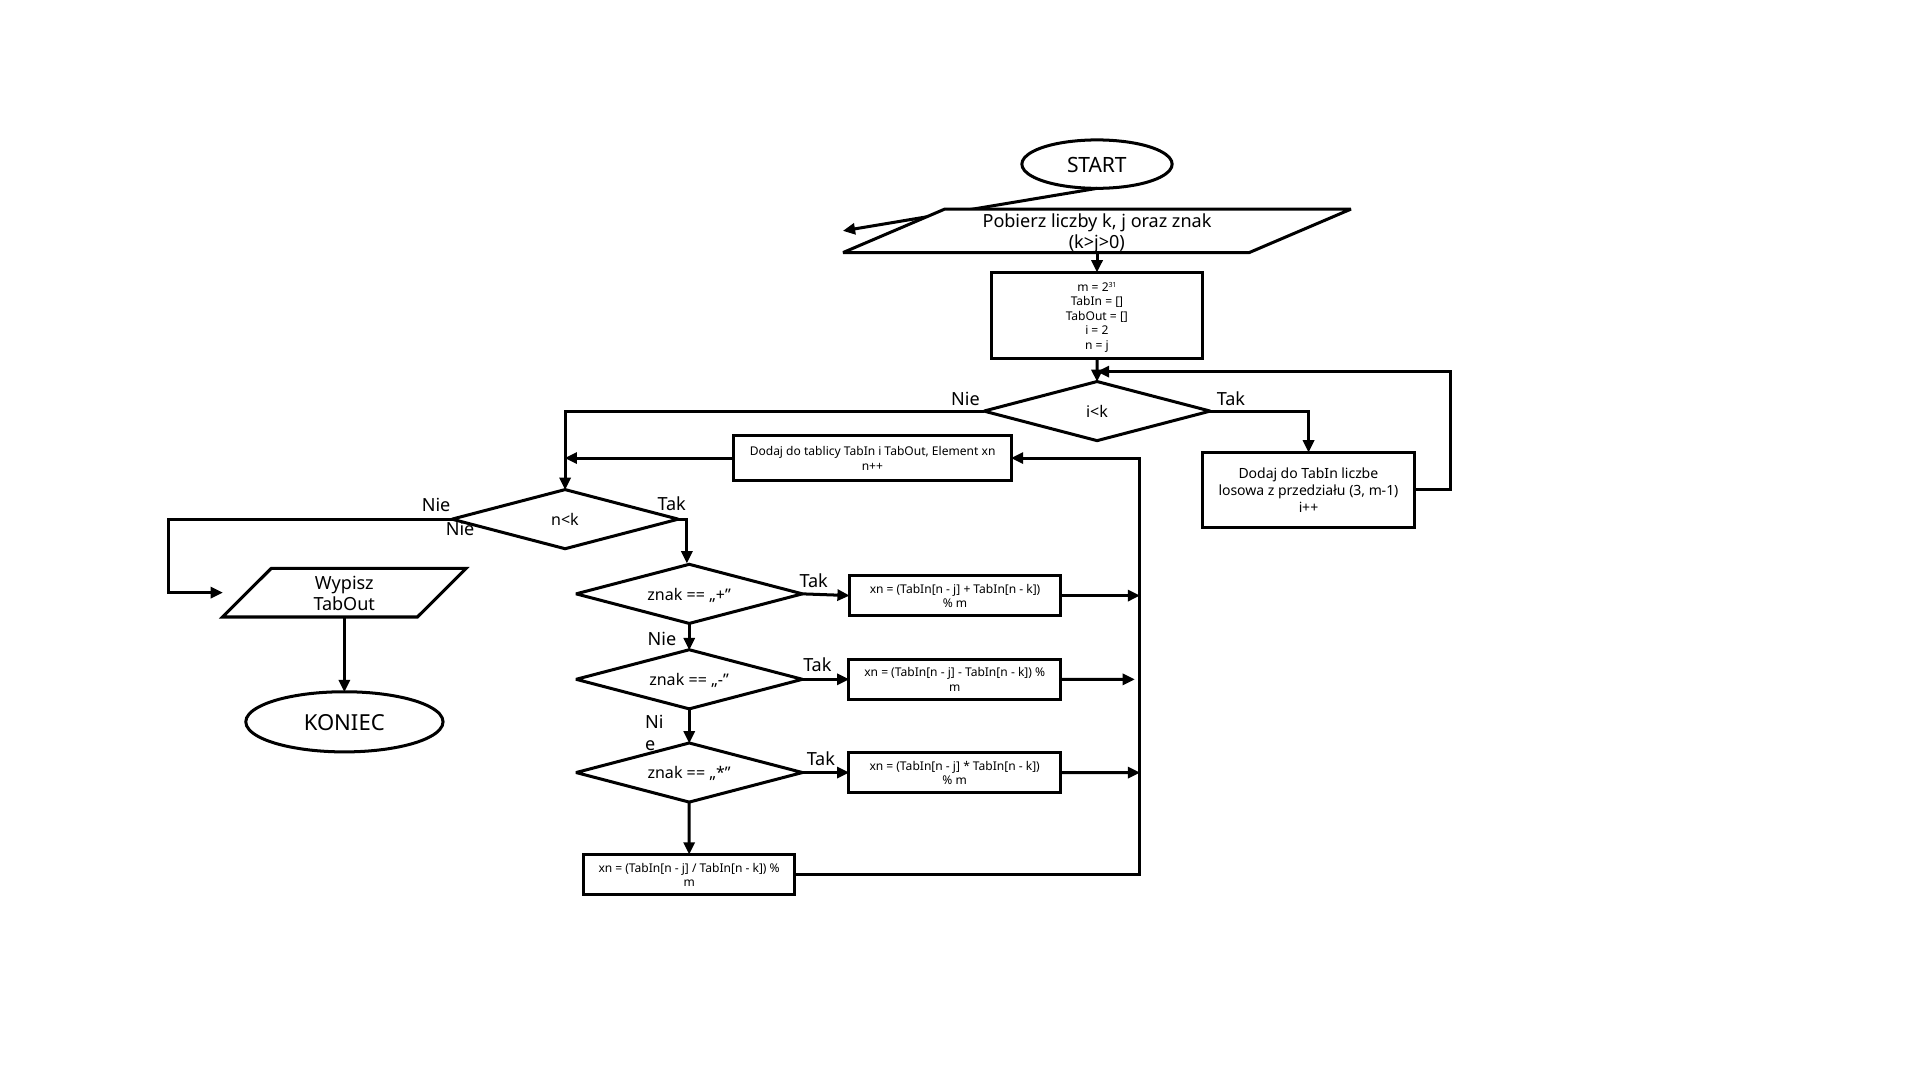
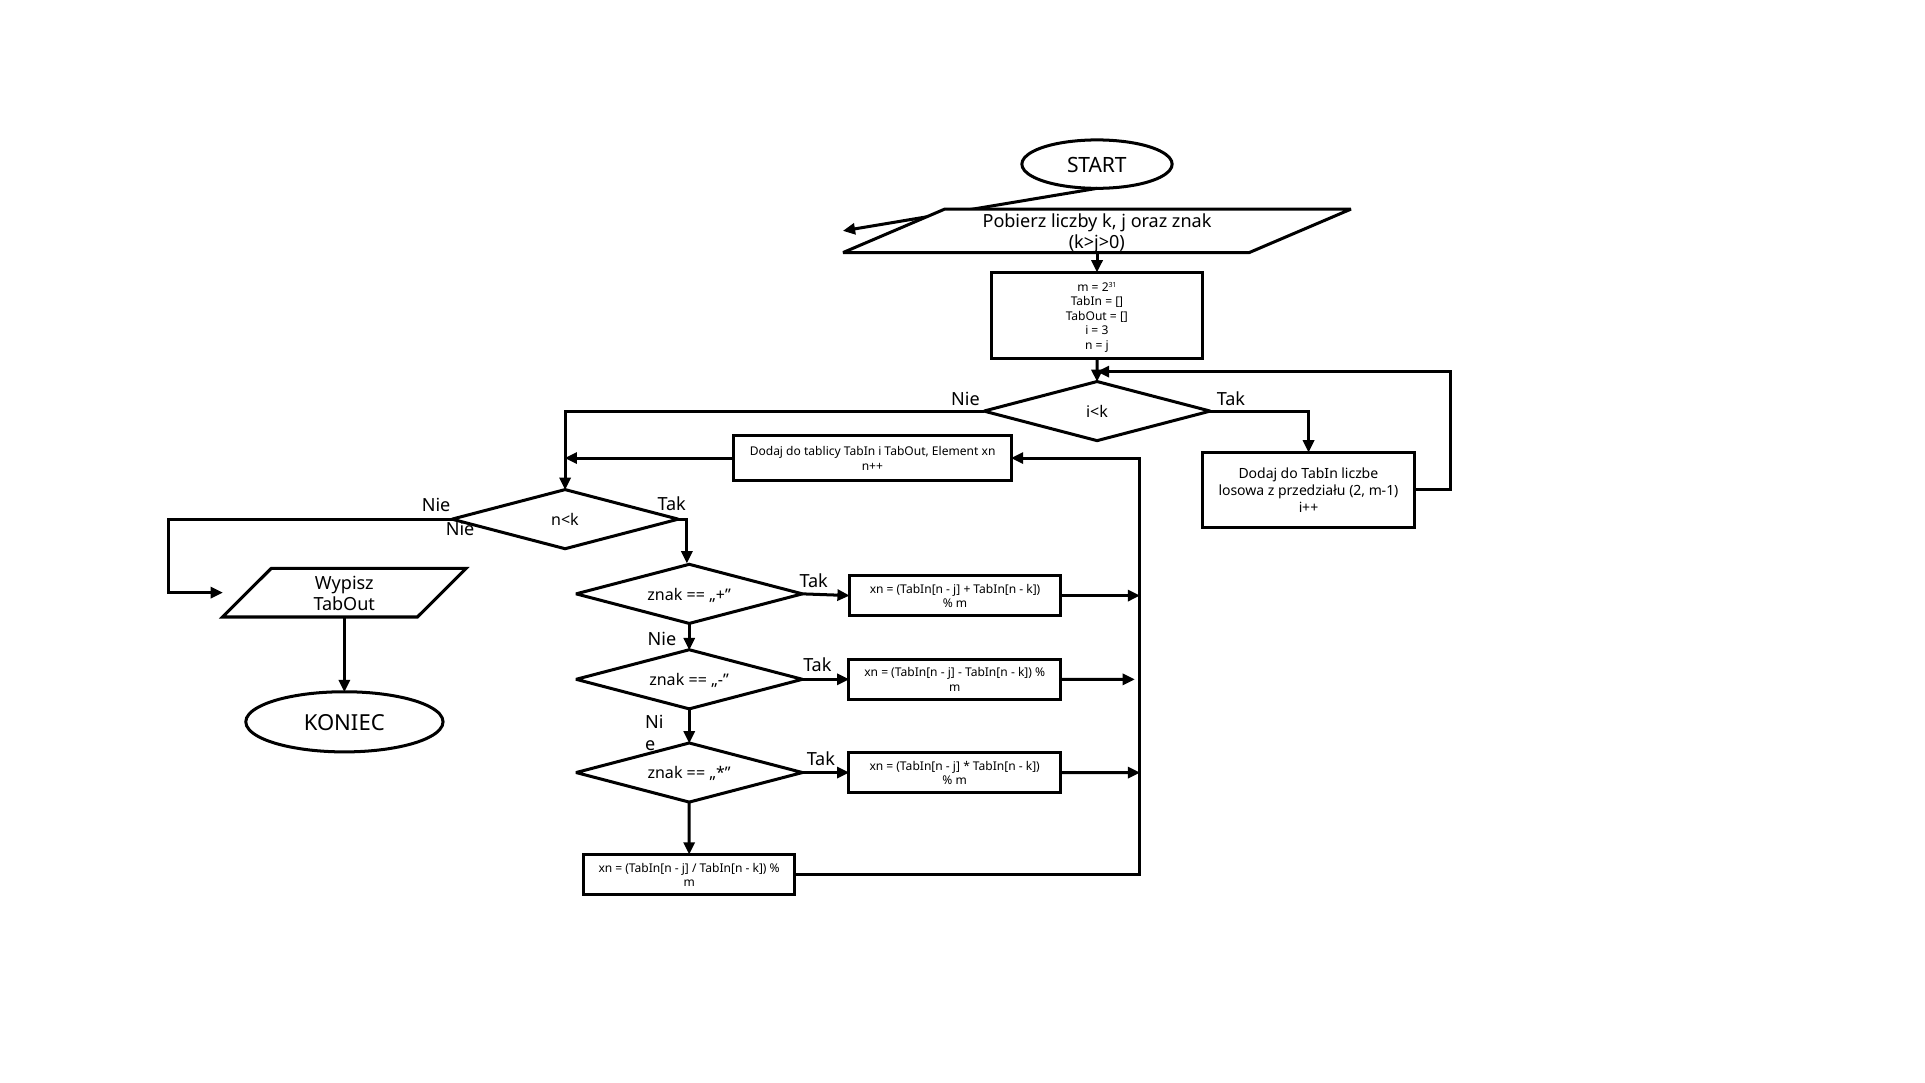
2: 2 -> 3 (1105, 331)
3: 3 -> 2 (1357, 490)
